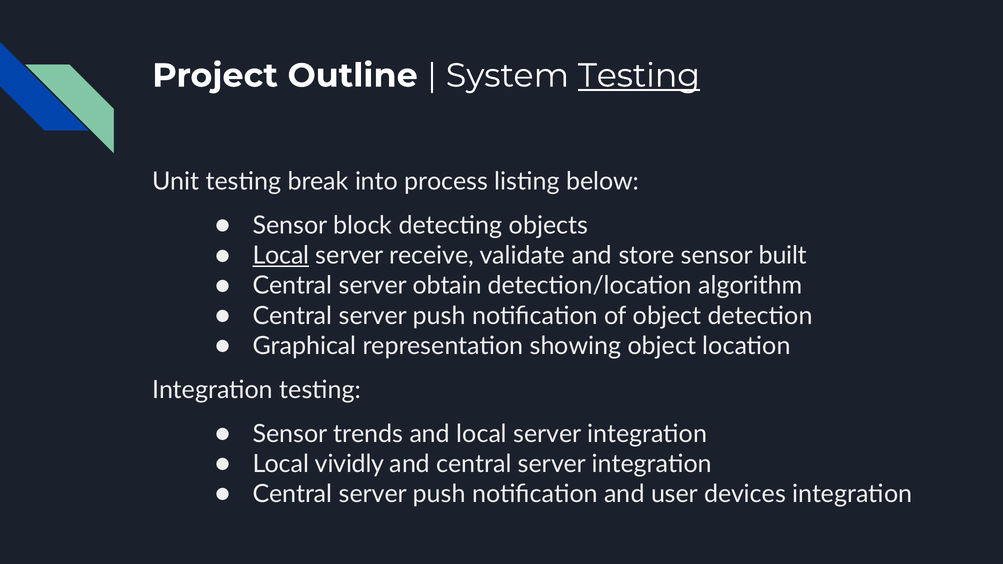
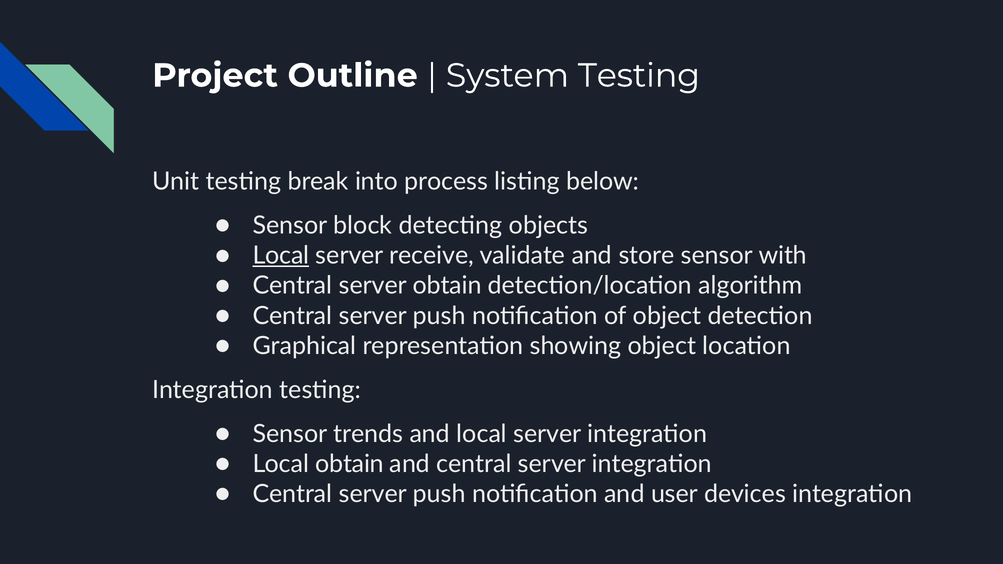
Testing underline: present -> none (639, 76)
built: built -> with (783, 256)
Local vividly: vividly -> obtain (350, 464)
